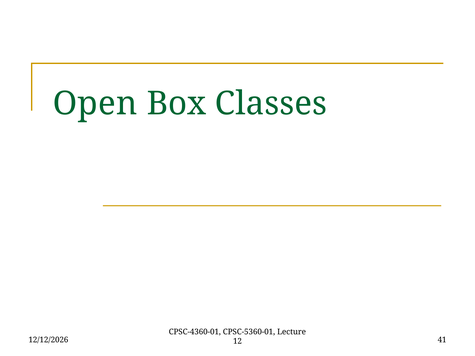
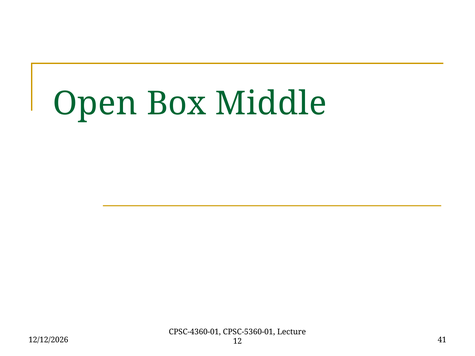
Classes: Classes -> Middle (271, 104)
